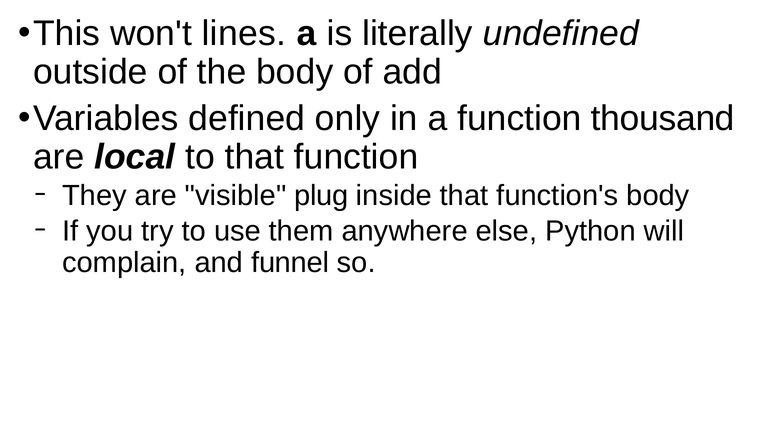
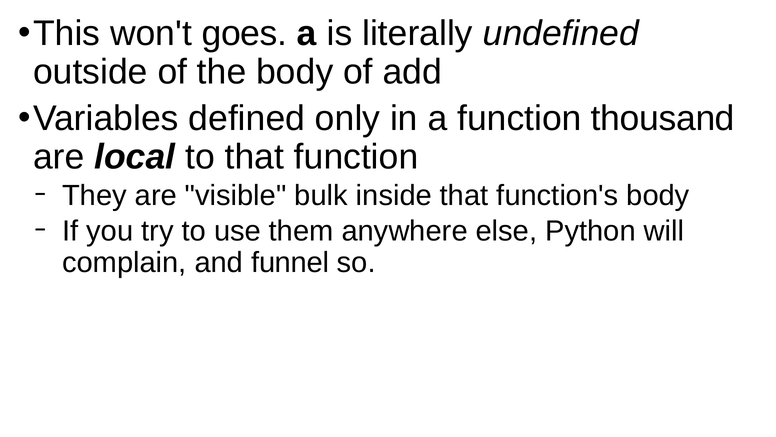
lines: lines -> goes (244, 33)
plug: plug -> bulk (321, 196)
